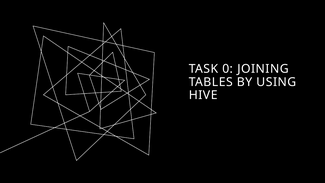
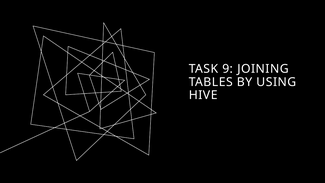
0: 0 -> 9 (228, 69)
